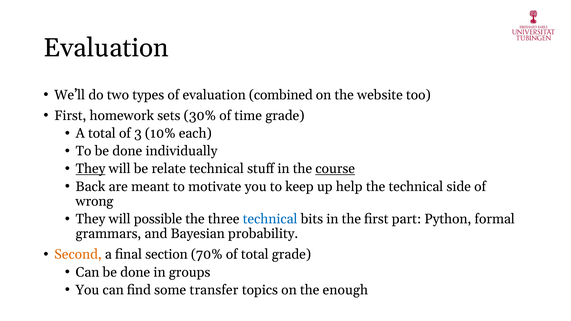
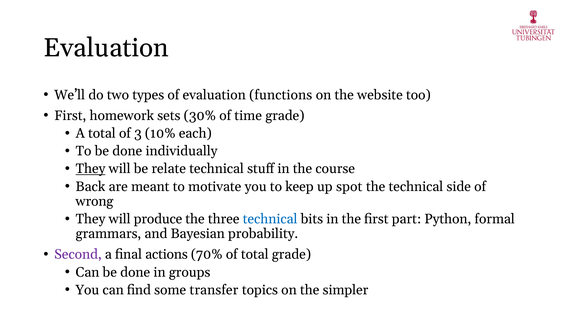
combined: combined -> functions (281, 95)
course underline: present -> none (335, 169)
help: help -> spot (349, 187)
possible: possible -> produce (158, 219)
Second colour: orange -> purple (78, 255)
section: section -> actions (167, 255)
enough: enough -> simpler (345, 290)
